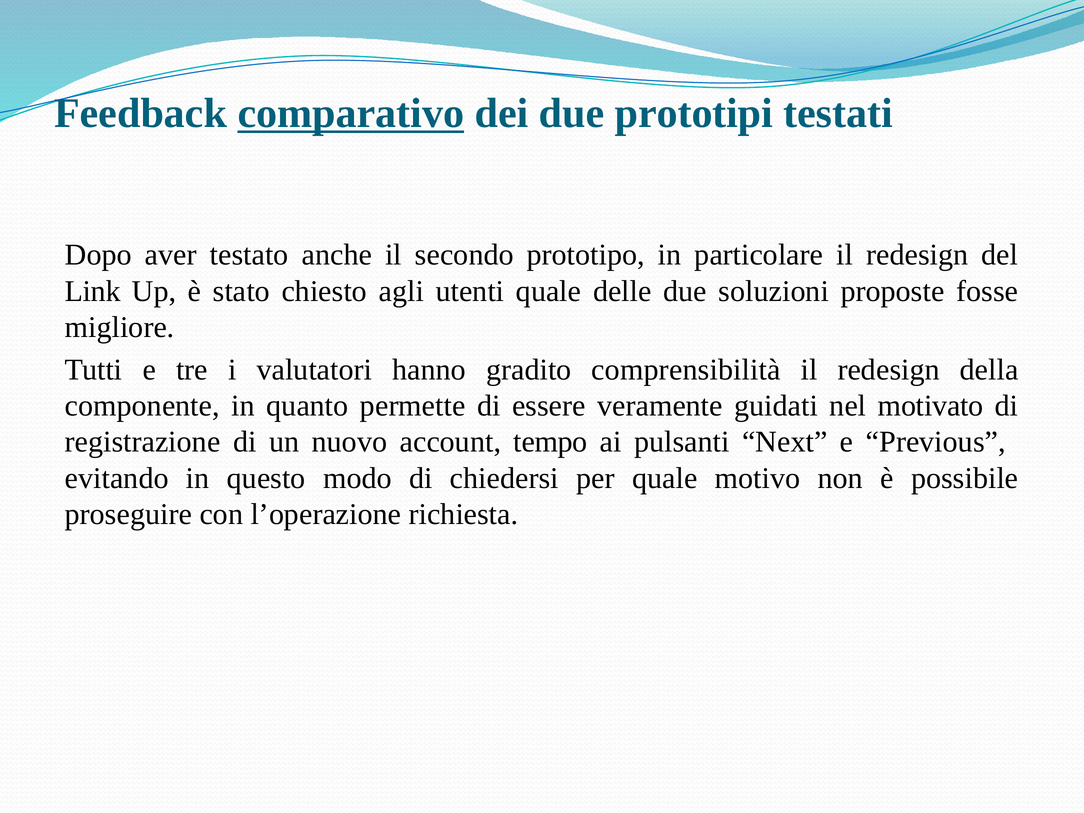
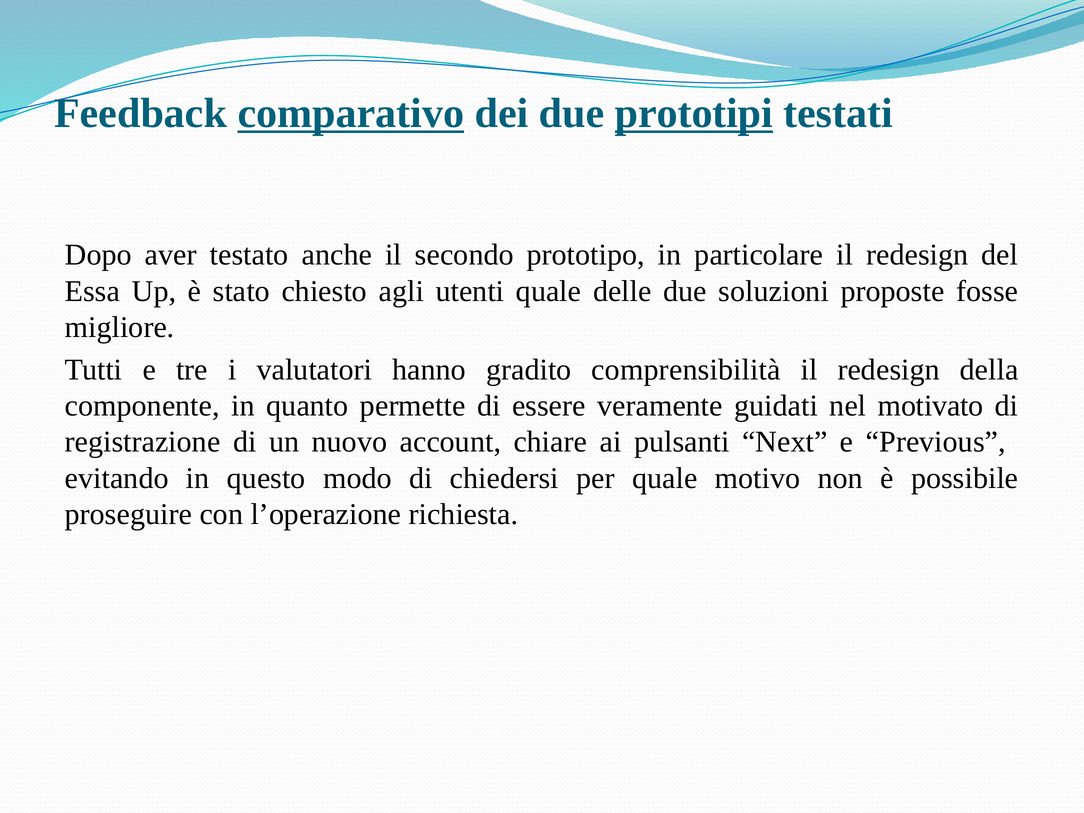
prototipi underline: none -> present (694, 114)
Link: Link -> Essa (92, 291)
tempo: tempo -> chiare (550, 442)
